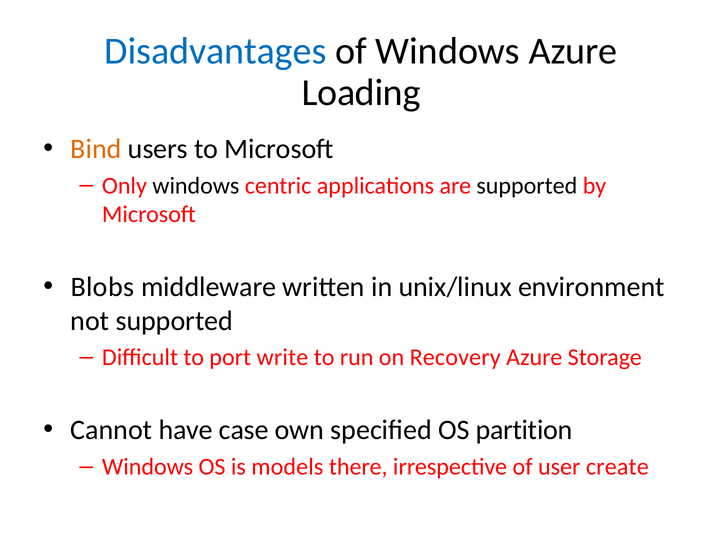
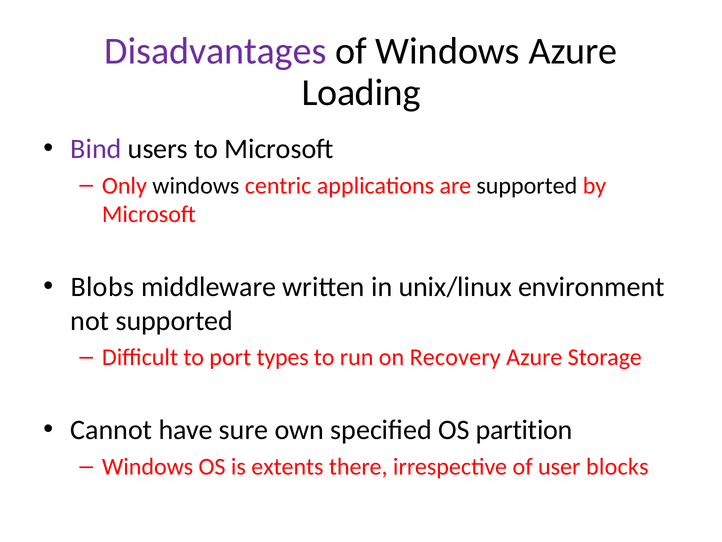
Disadvantages colour: blue -> purple (215, 51)
Bind colour: orange -> purple (96, 149)
write: write -> types (283, 357)
case: case -> sure (244, 430)
models: models -> extents (287, 466)
create: create -> blocks (617, 466)
